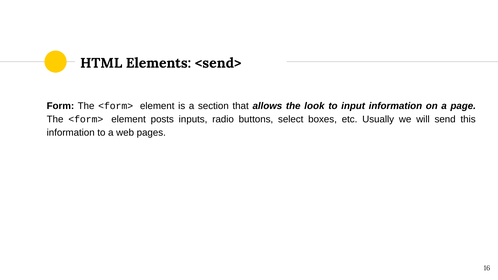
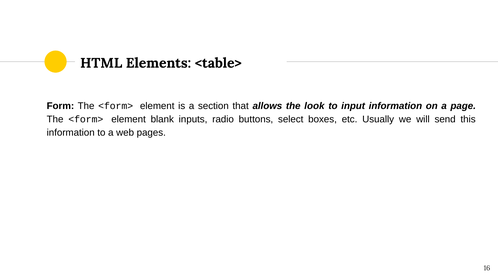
<send>: <send> -> <table> (218, 63)
posts: posts -> blank (162, 119)
